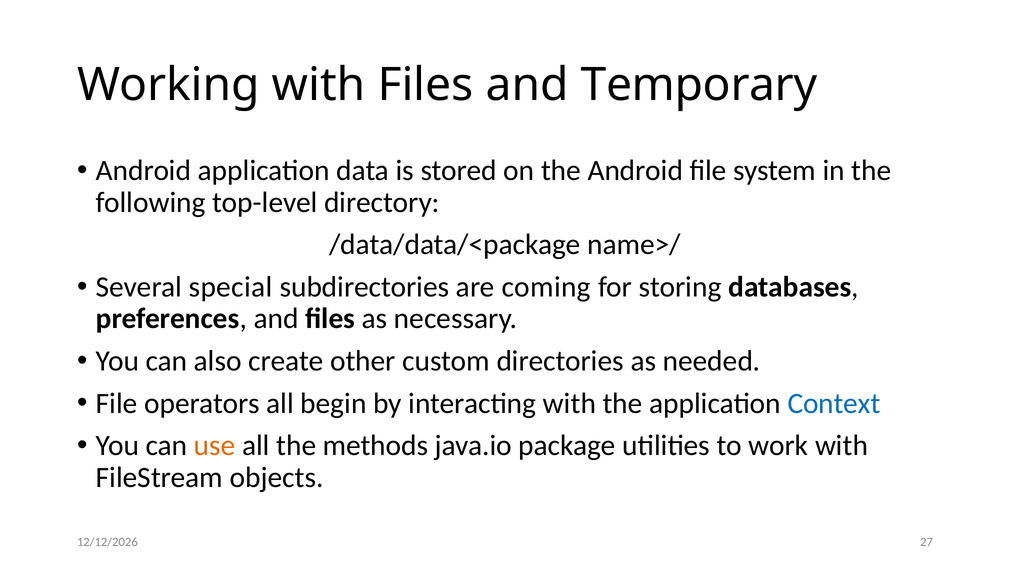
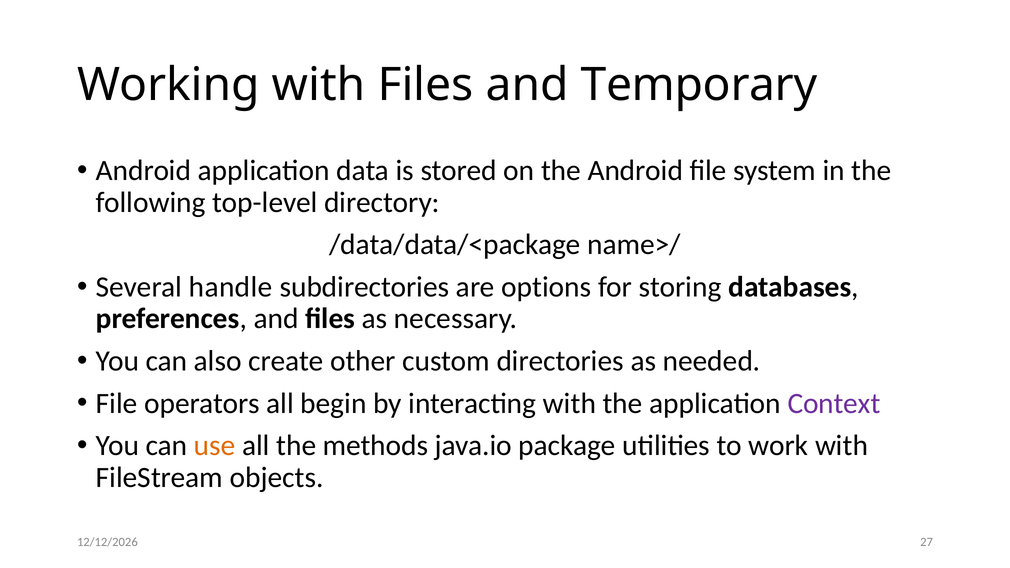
special: special -> handle (231, 287)
coming: coming -> options (546, 287)
Context colour: blue -> purple (834, 403)
